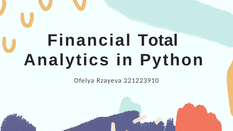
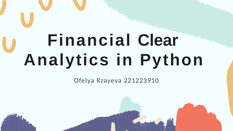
Total: Total -> Clear (158, 40)
